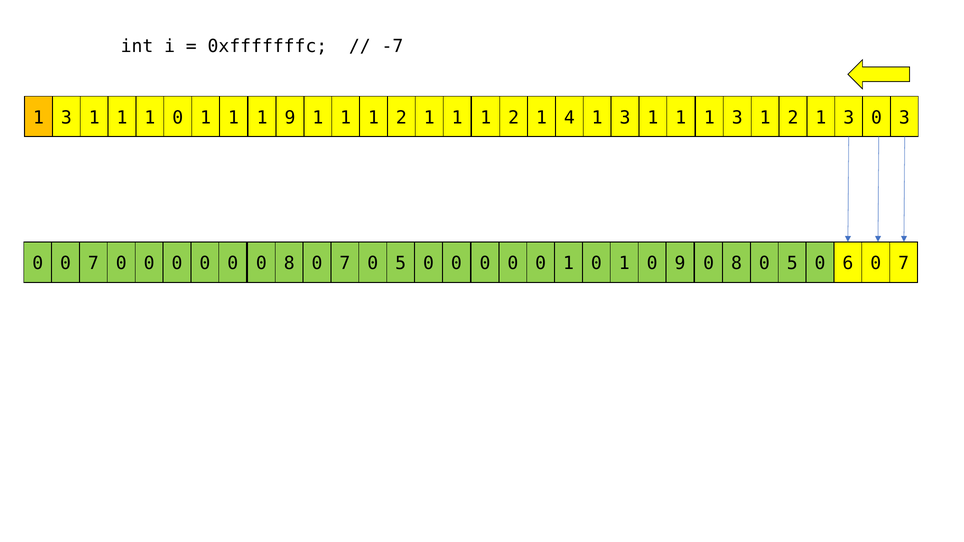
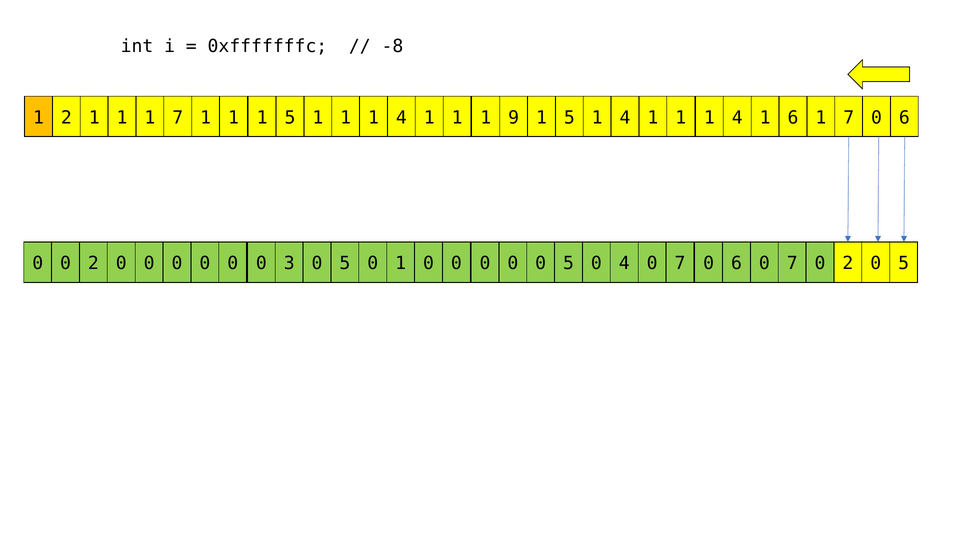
-7: -7 -> -8 (392, 46)
3: 3 -> 2 (66, 118)
1 1 0: 0 -> 7 (178, 118)
1 1 9: 9 -> 5 (290, 118)
2: 2 -> 4 (401, 118)
2: 2 -> 9 (514, 118)
4: 4 -> 5 (569, 118)
3: 3 -> 4 (625, 118)
3: 3 -> 4 (737, 118)
2: 2 -> 6 (793, 118)
3: 3 -> 7 (849, 118)
3: 3 -> 6 (904, 118)
0 0 7: 7 -> 2 (93, 264)
0 0 8: 8 -> 3 (289, 264)
7: 7 -> 5 (345, 264)
5: 5 -> 1 (401, 264)
0 0 1: 1 -> 5 (569, 264)
1: 1 -> 4 (624, 264)
9: 9 -> 7 (680, 264)
8: 8 -> 6 (736, 264)
5: 5 -> 7 (792, 264)
6: 6 -> 2 (848, 264)
7: 7 -> 5 (904, 264)
